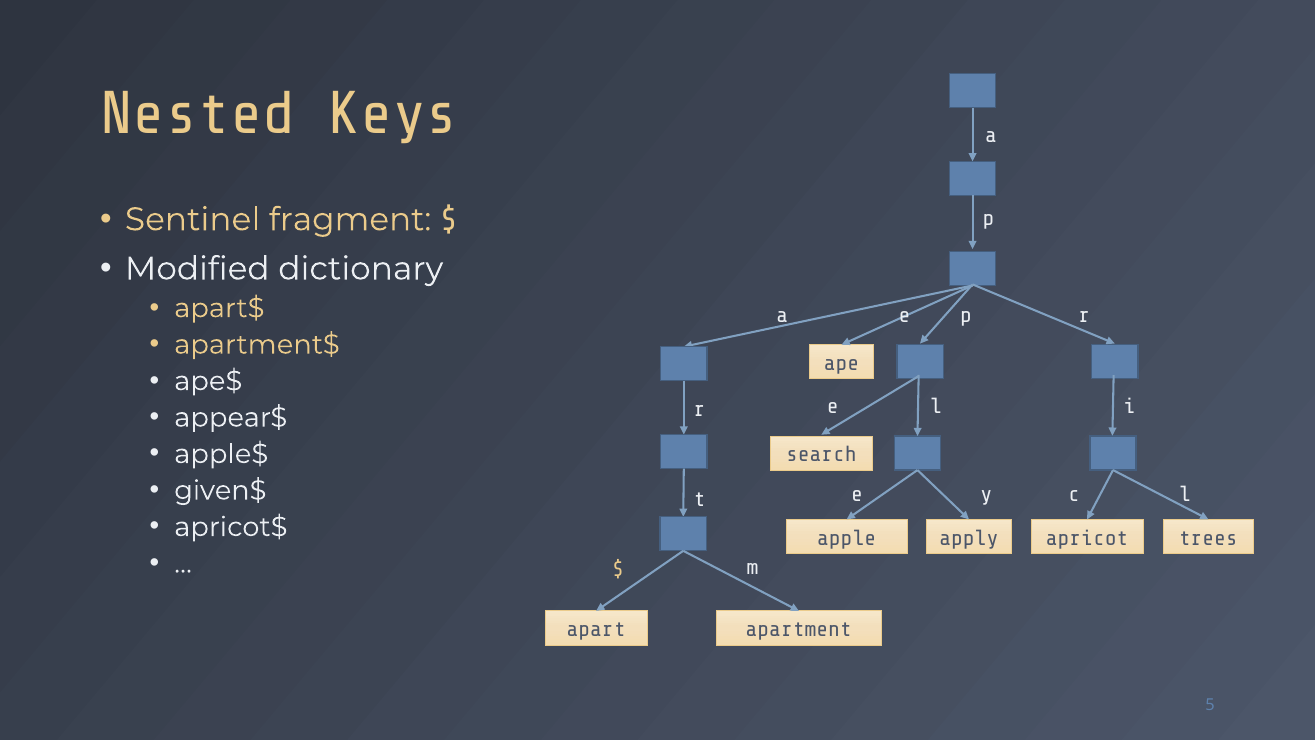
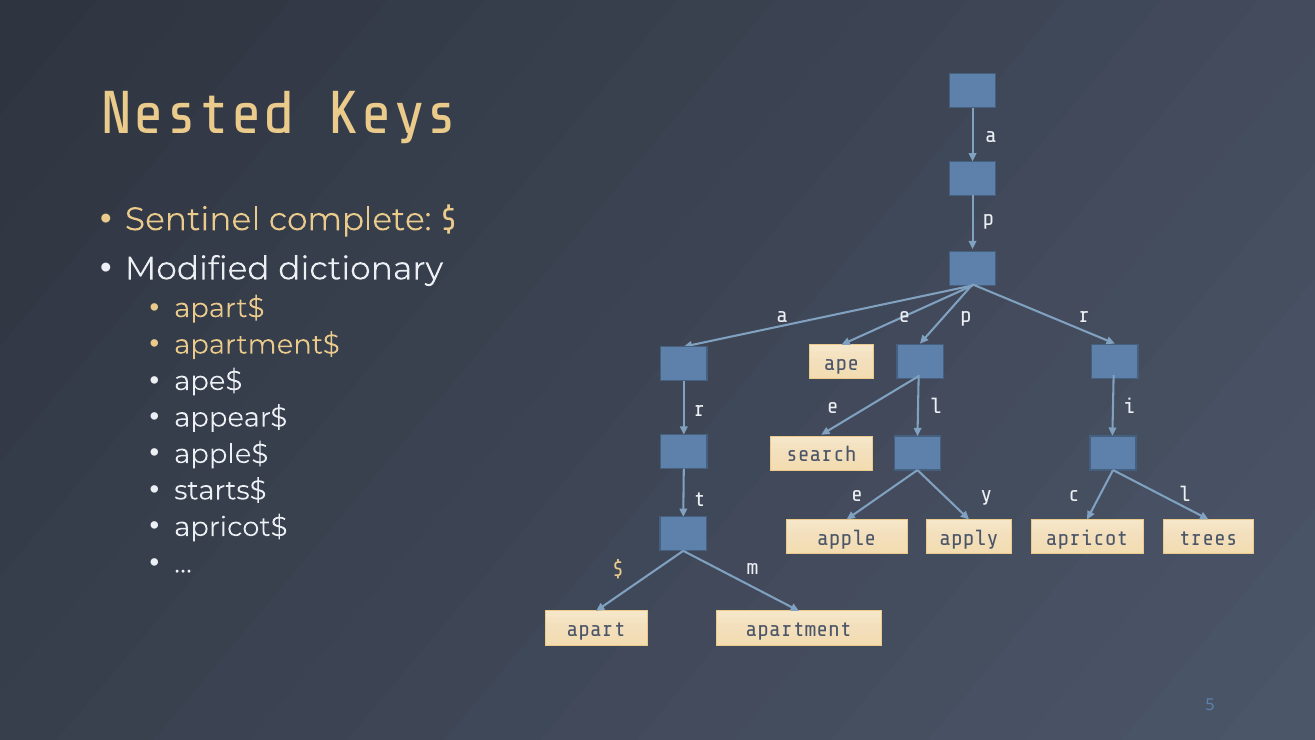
fragment: fragment -> complete (350, 219)
given$: given$ -> starts$ (220, 490)
